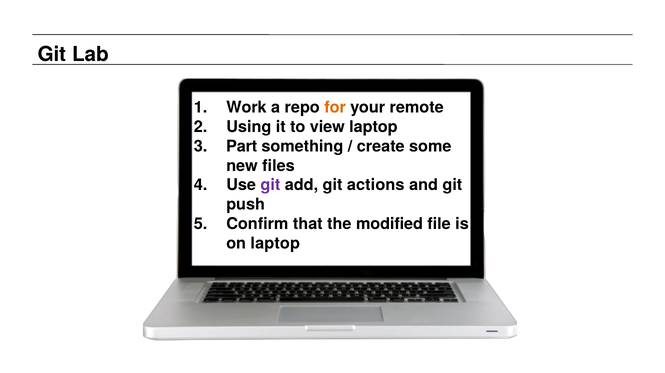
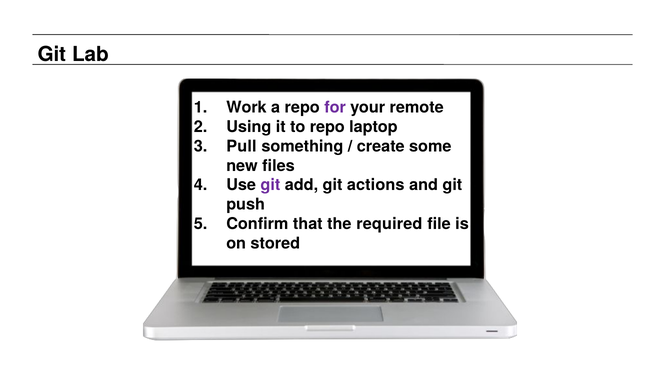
for colour: orange -> purple (335, 107)
to view: view -> repo (327, 127)
Part: Part -> Pull (241, 146)
modified: modified -> required (389, 224)
on laptop: laptop -> stored (275, 244)
